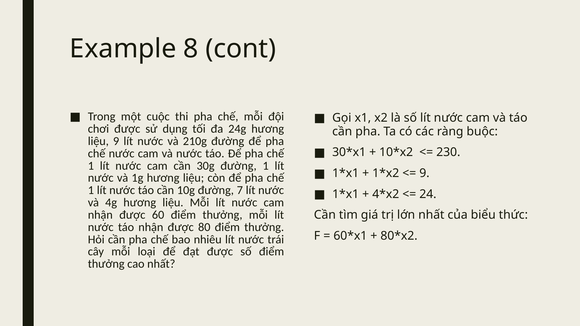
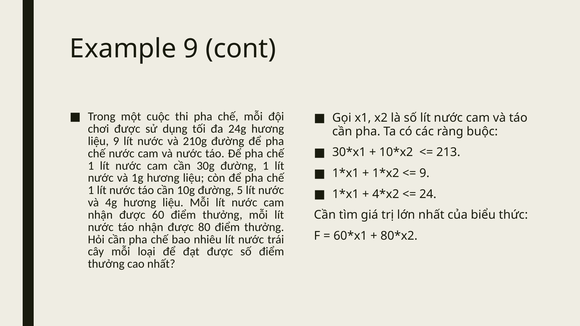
Example 8: 8 -> 9 (191, 49)
230: 230 -> 213 (448, 152)
7: 7 -> 5 (240, 190)
